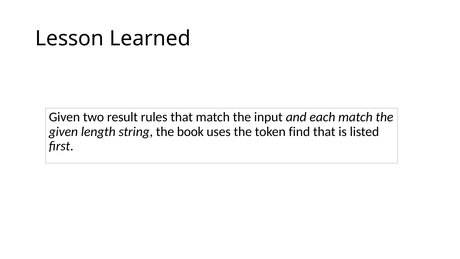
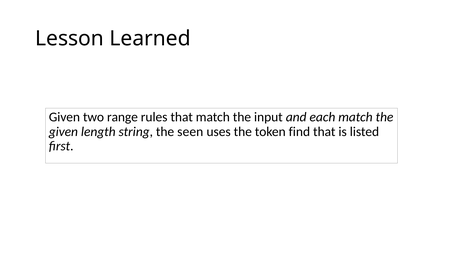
result: result -> range (122, 117)
book: book -> seen (190, 131)
